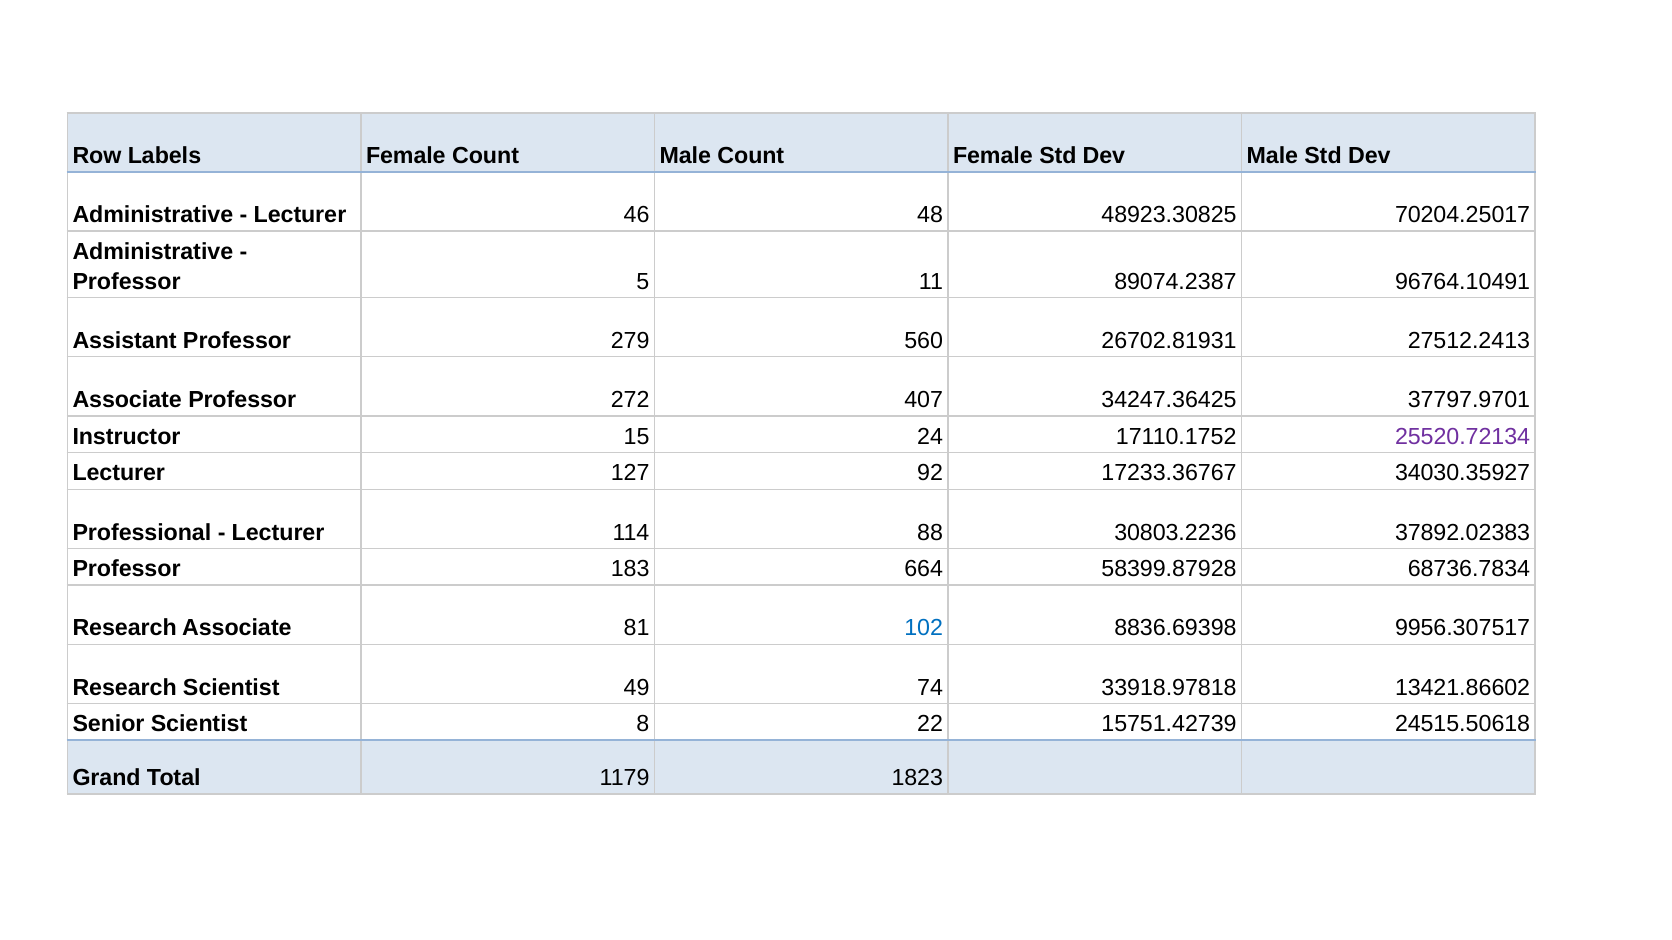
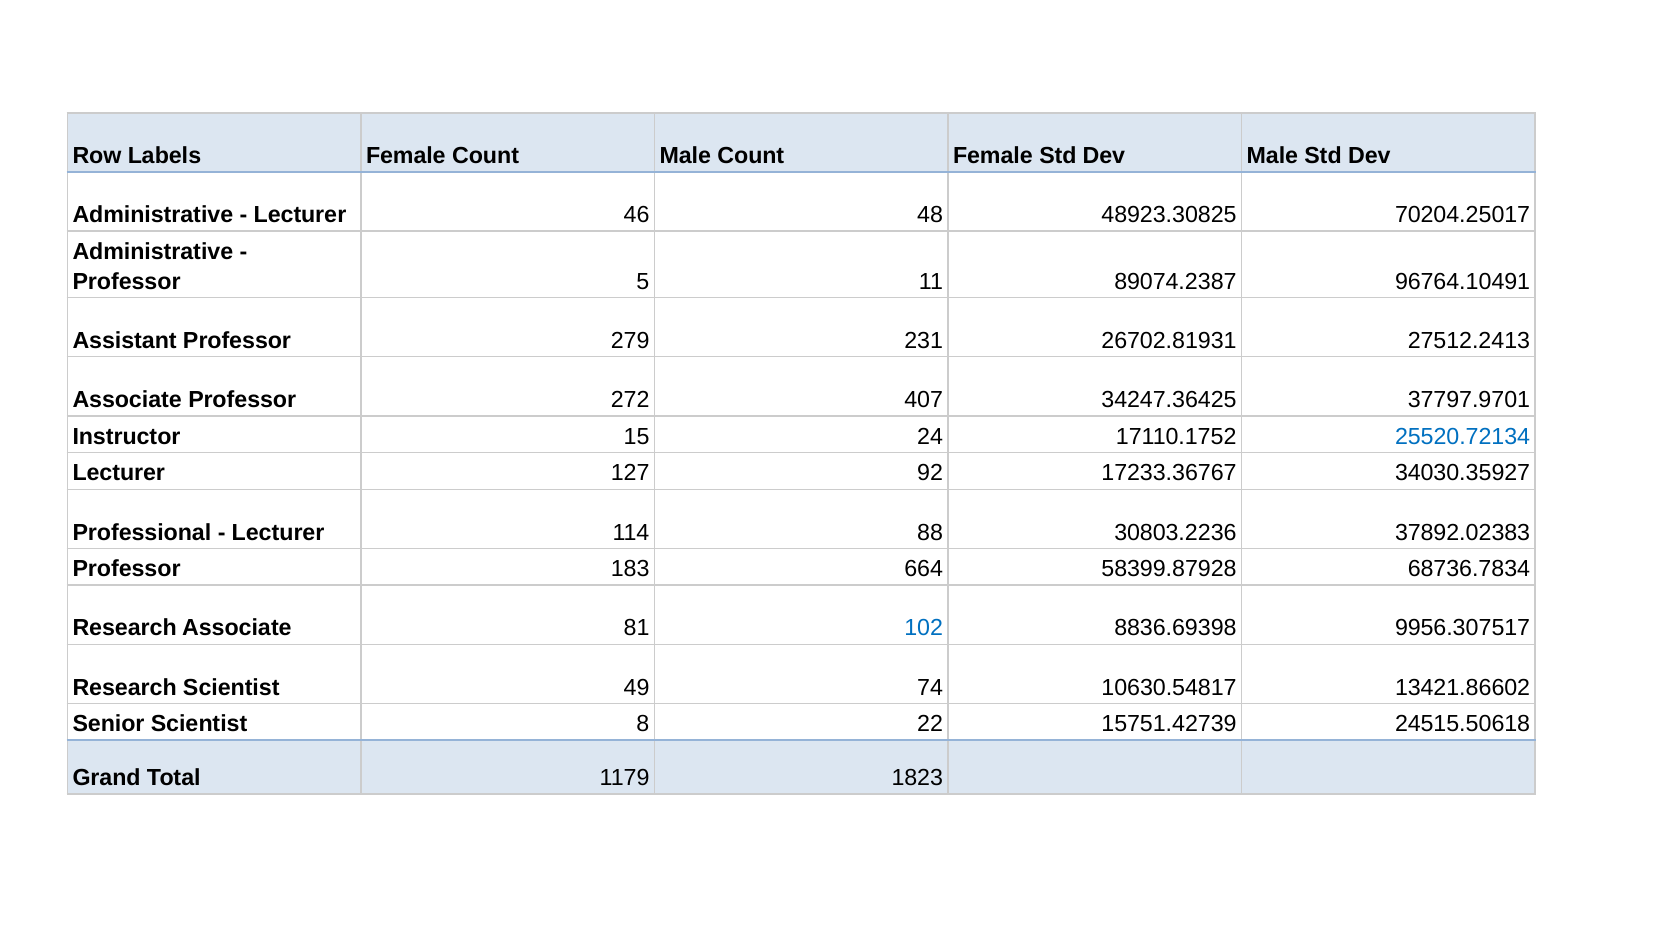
560: 560 -> 231 (924, 341)
25520.72134 colour: purple -> blue (1463, 437)
33918.97818: 33918.97818 -> 10630.54817 (1169, 688)
